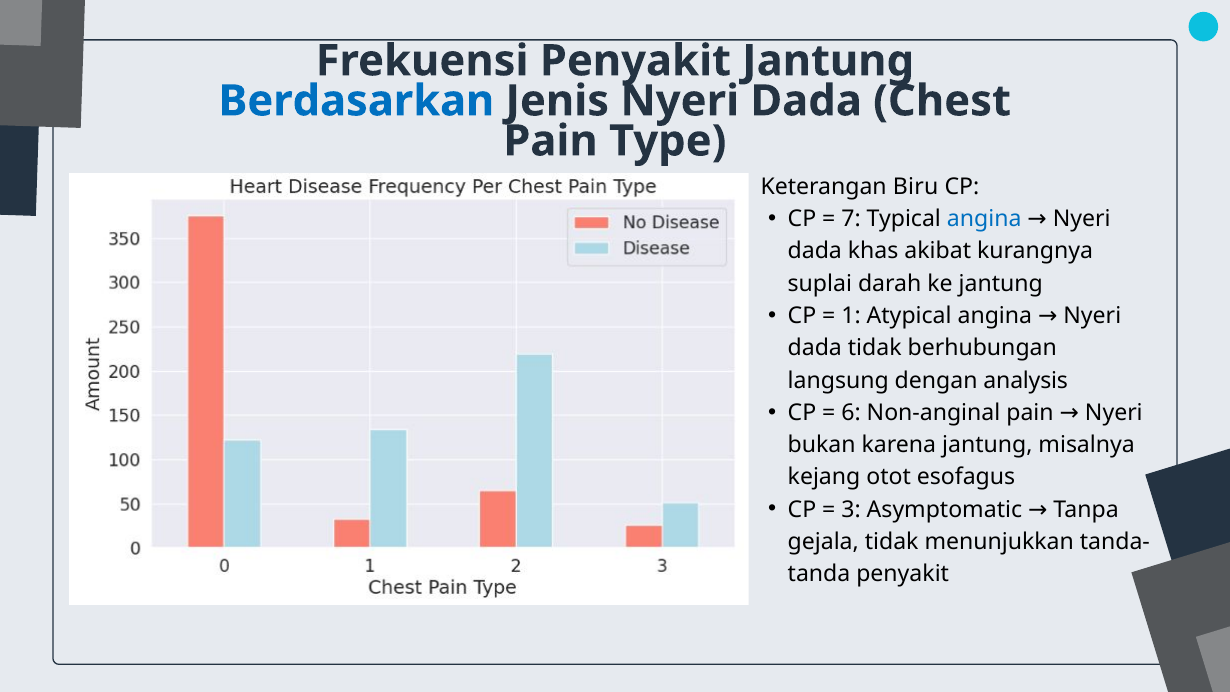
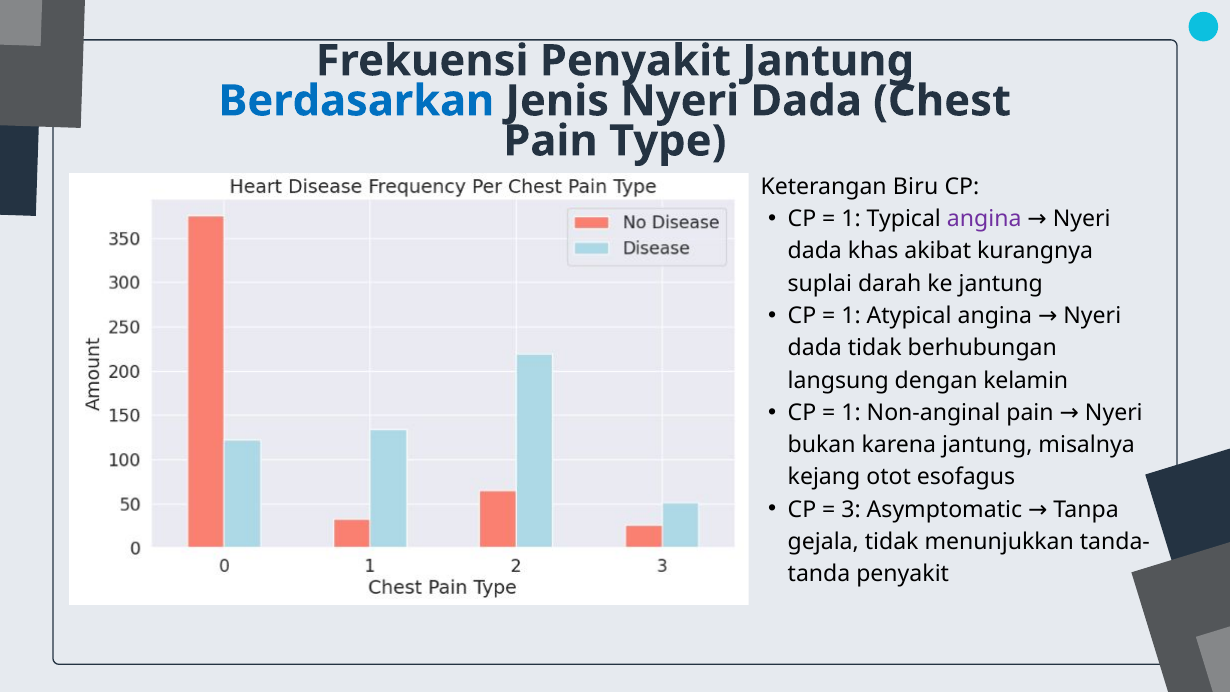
7: 7 -> 1 (851, 219)
angina colour: blue -> purple (984, 219)
analysis: analysis -> kelamin (1026, 380)
6: 6 -> 1 (851, 413)
